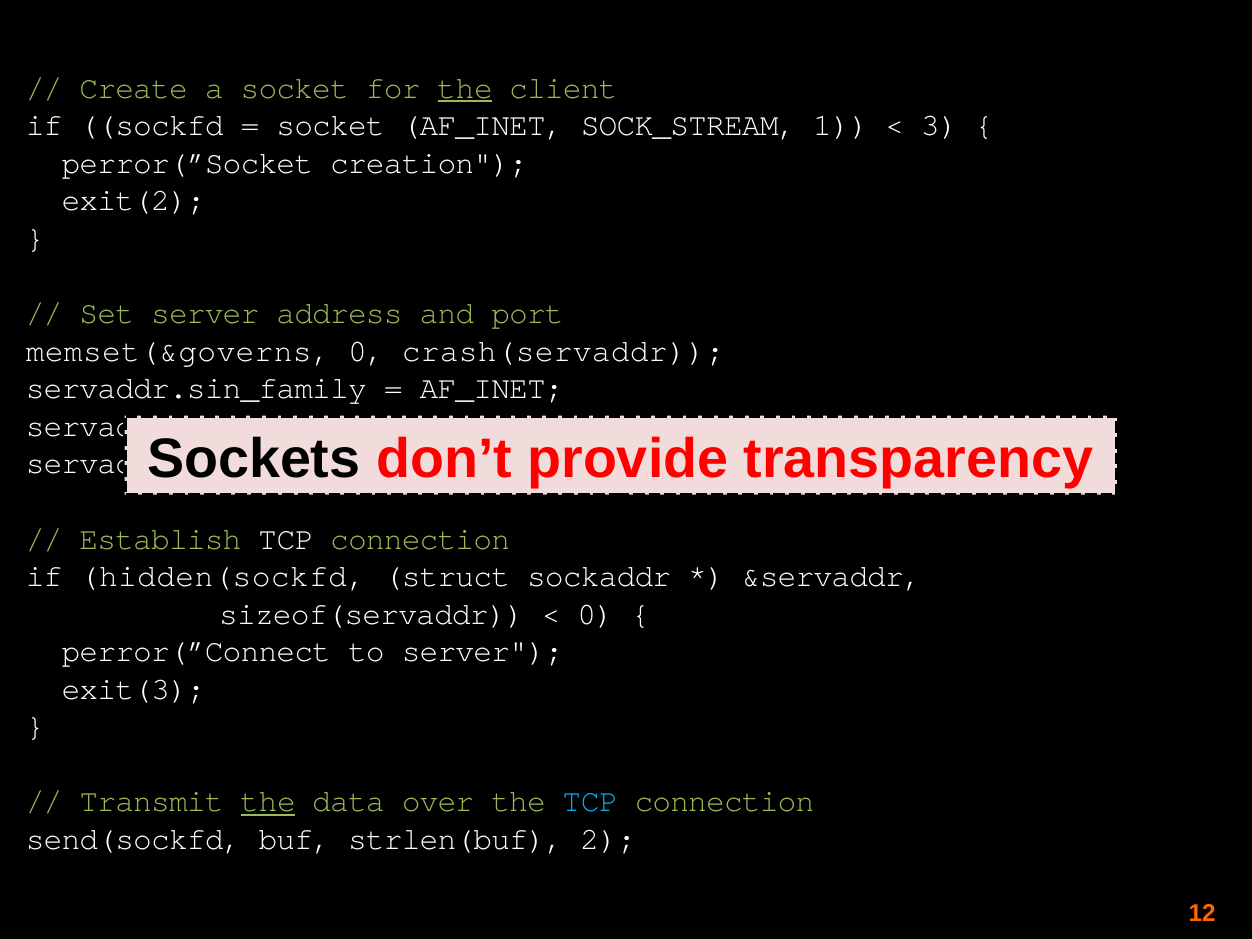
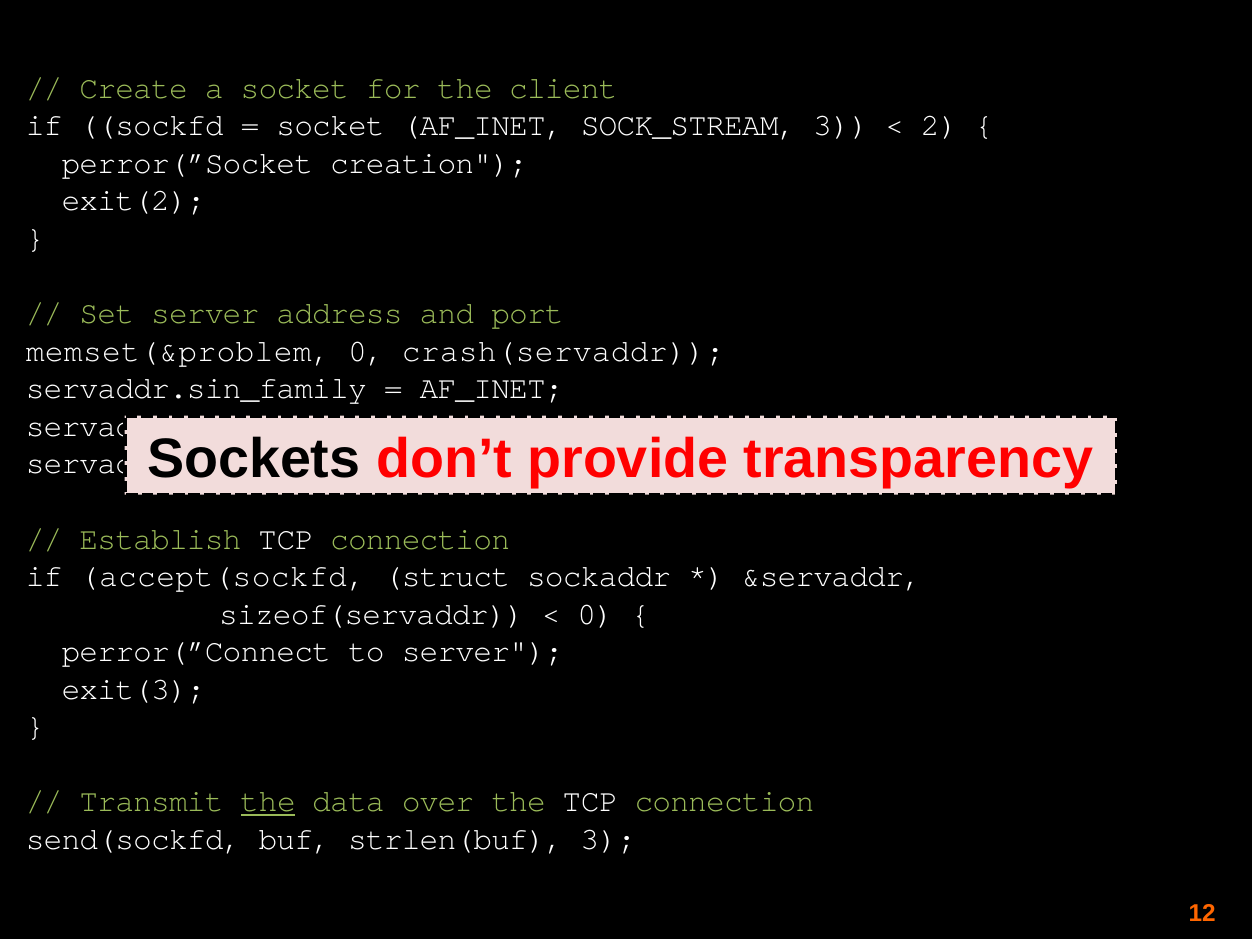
the underline: present -> none (465, 88)
SOCK_STREAM 1: 1 -> 3 (841, 126)
3: 3 -> 2 (939, 126)
memset(&governs: memset(&governs -> memset(&problem (178, 351)
hidden(sockfd: hidden(sockfd -> accept(sockfd (223, 576)
TCP colour: light blue -> white (590, 802)
strlen(buf 2: 2 -> 3 (608, 839)
